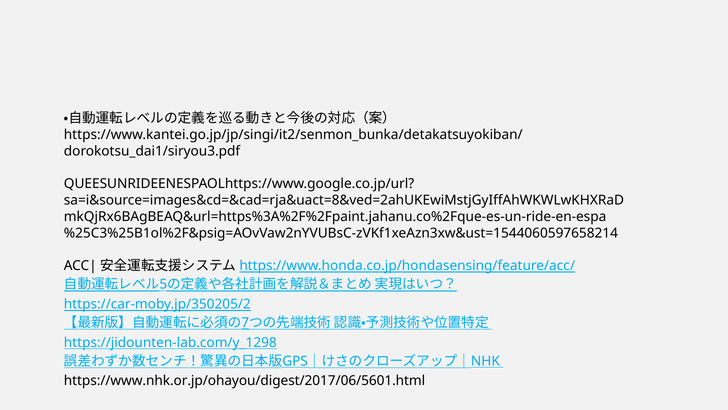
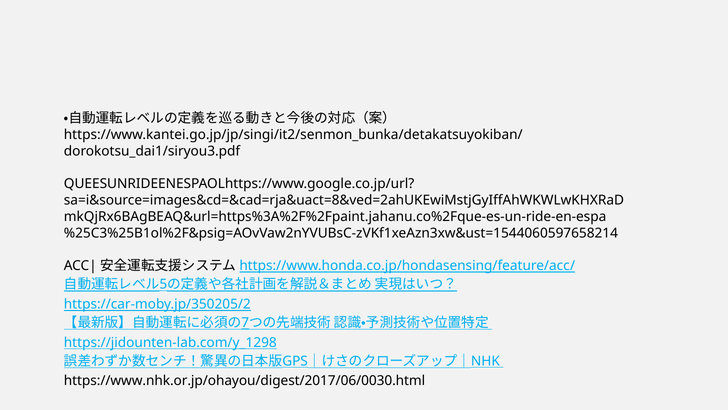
https://www.nhk.or.jp/ohayou/digest/2017/06/5601.html: https://www.nhk.or.jp/ohayou/digest/2017/06/5601.html -> https://www.nhk.or.jp/ohayou/digest/2017/06/0030.html (245, 381)
